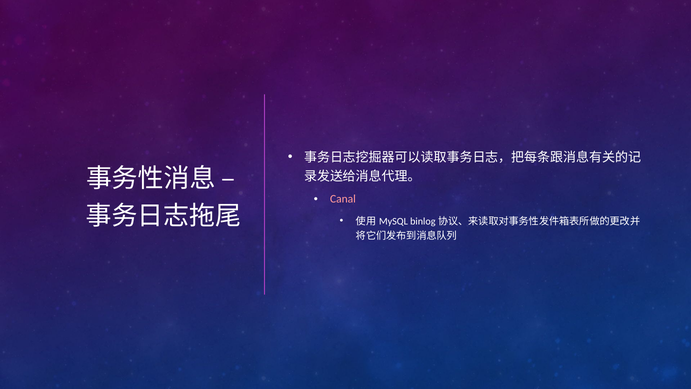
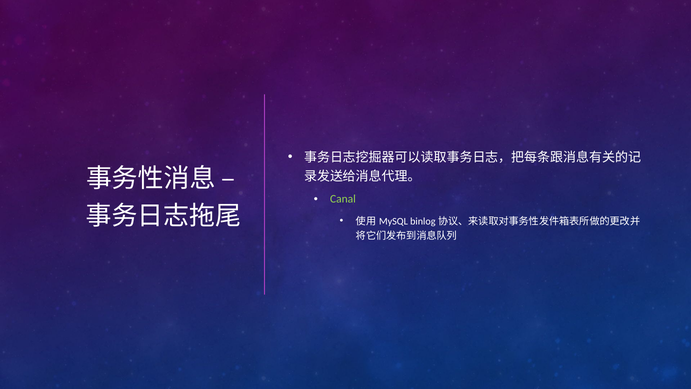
Canal colour: pink -> light green (343, 199)
